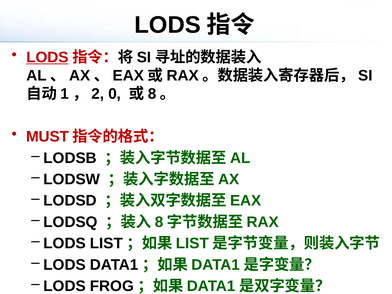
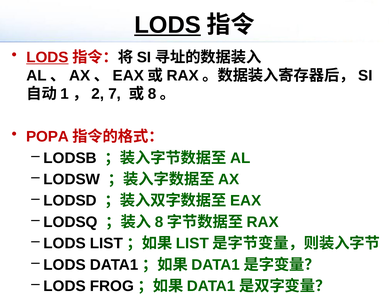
LODS underline: none -> present (168, 25)
0: 0 -> 7 (115, 94)
MUST: MUST -> POPA (48, 137)
